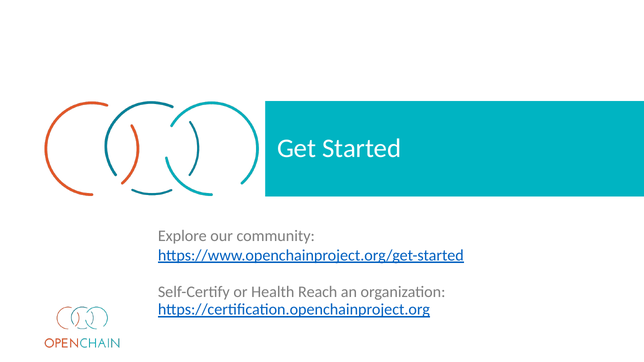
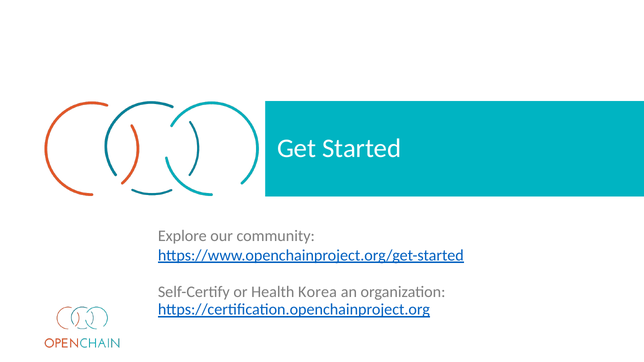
Reach: Reach -> Korea (318, 292)
